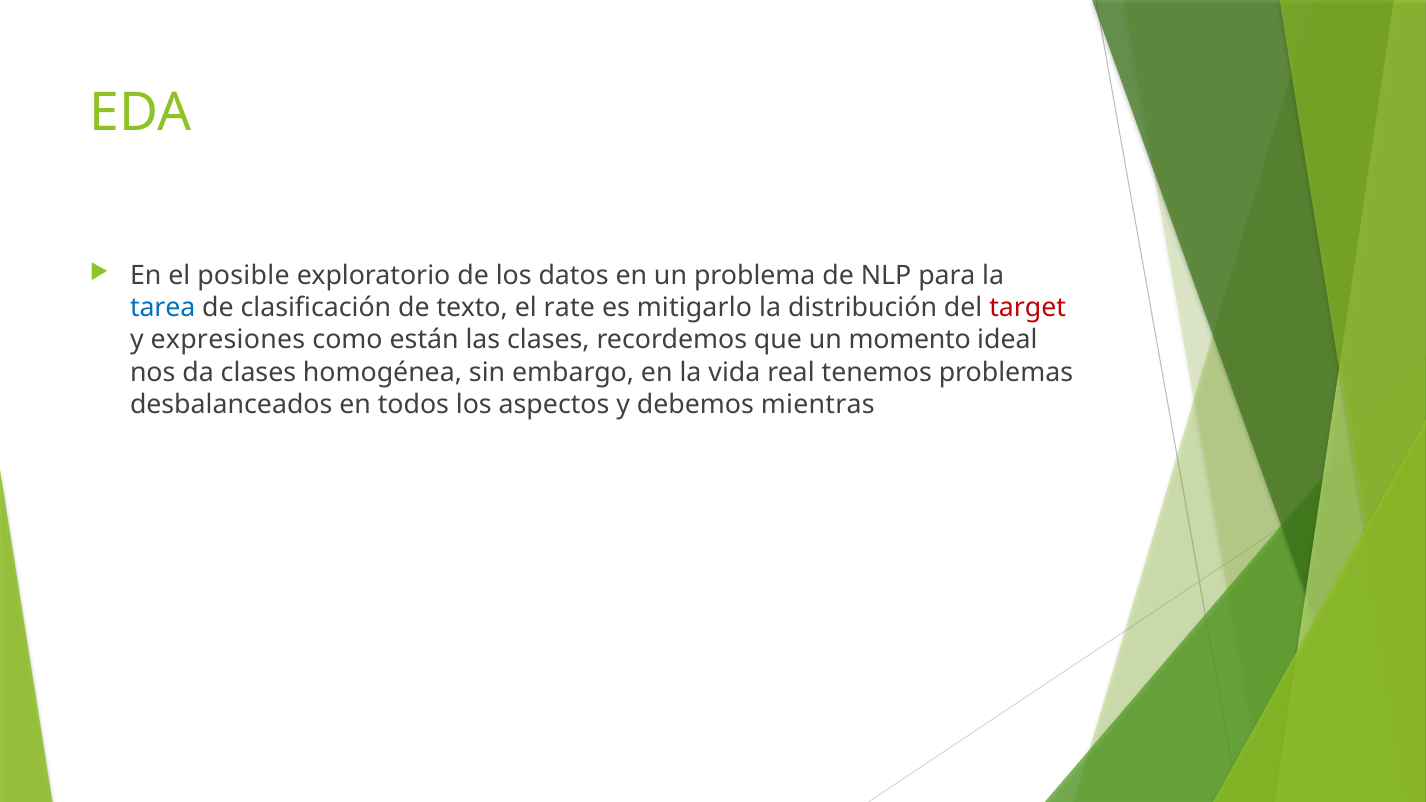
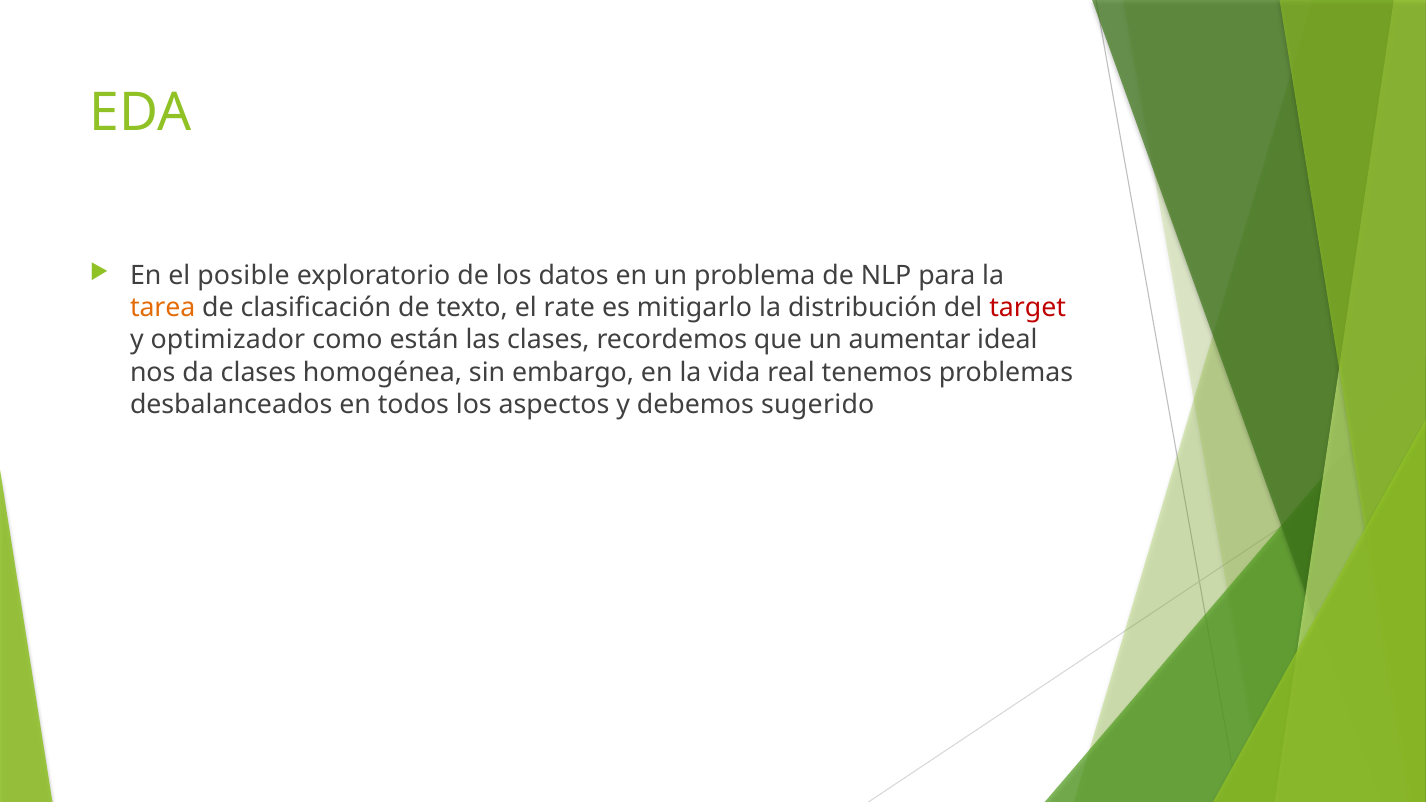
tarea colour: blue -> orange (163, 308)
expresiones: expresiones -> optimizador (228, 340)
momento: momento -> aumentar (910, 340)
mientras: mientras -> sugerido (818, 404)
